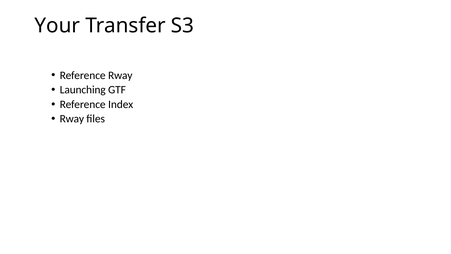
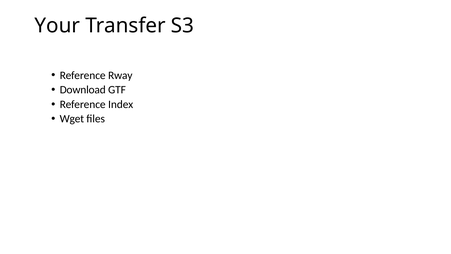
Launching: Launching -> Download (83, 90)
Rway: Rway -> Wget (72, 119)
